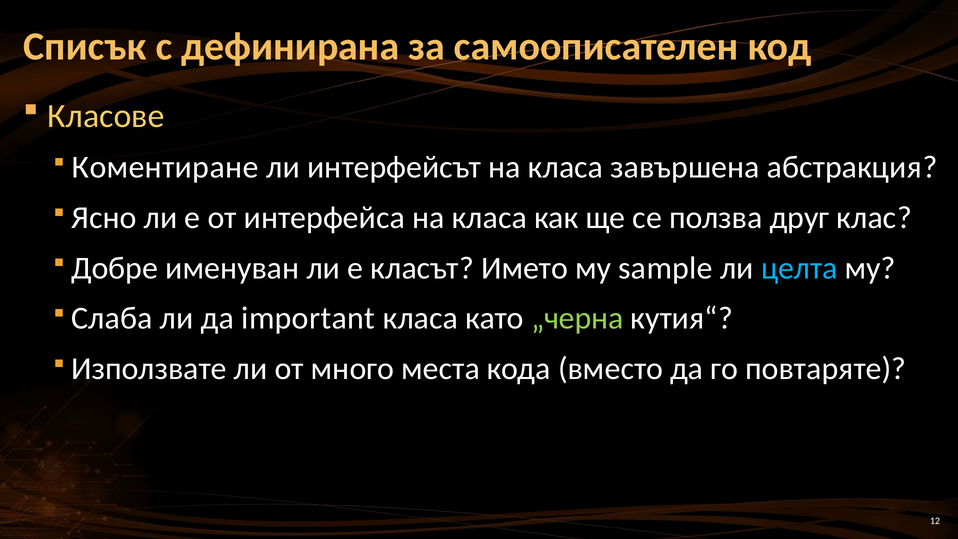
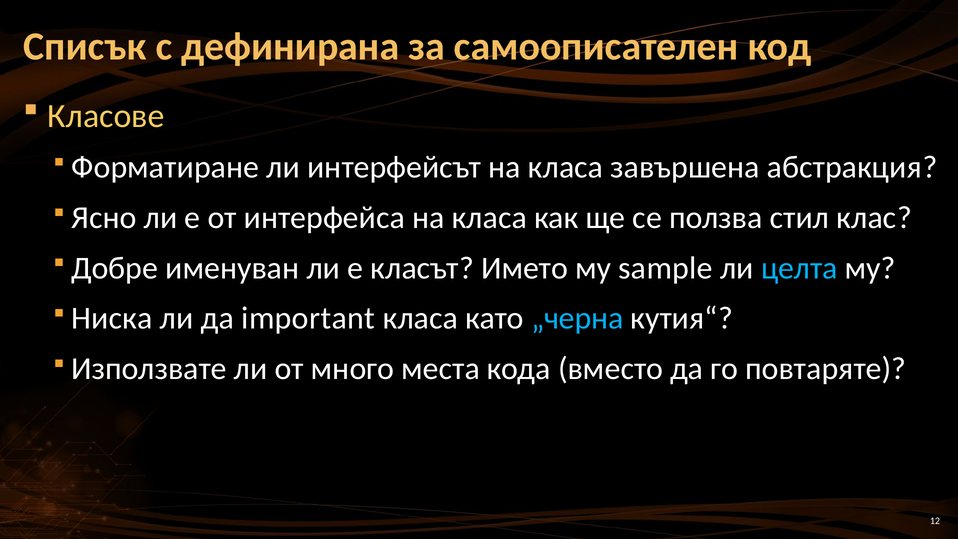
Коментиране: Коментиране -> Форматиране (165, 167)
друг: друг -> стил (799, 218)
Слаба: Слаба -> Ниска (112, 318)
„черна colour: light green -> light blue (577, 318)
